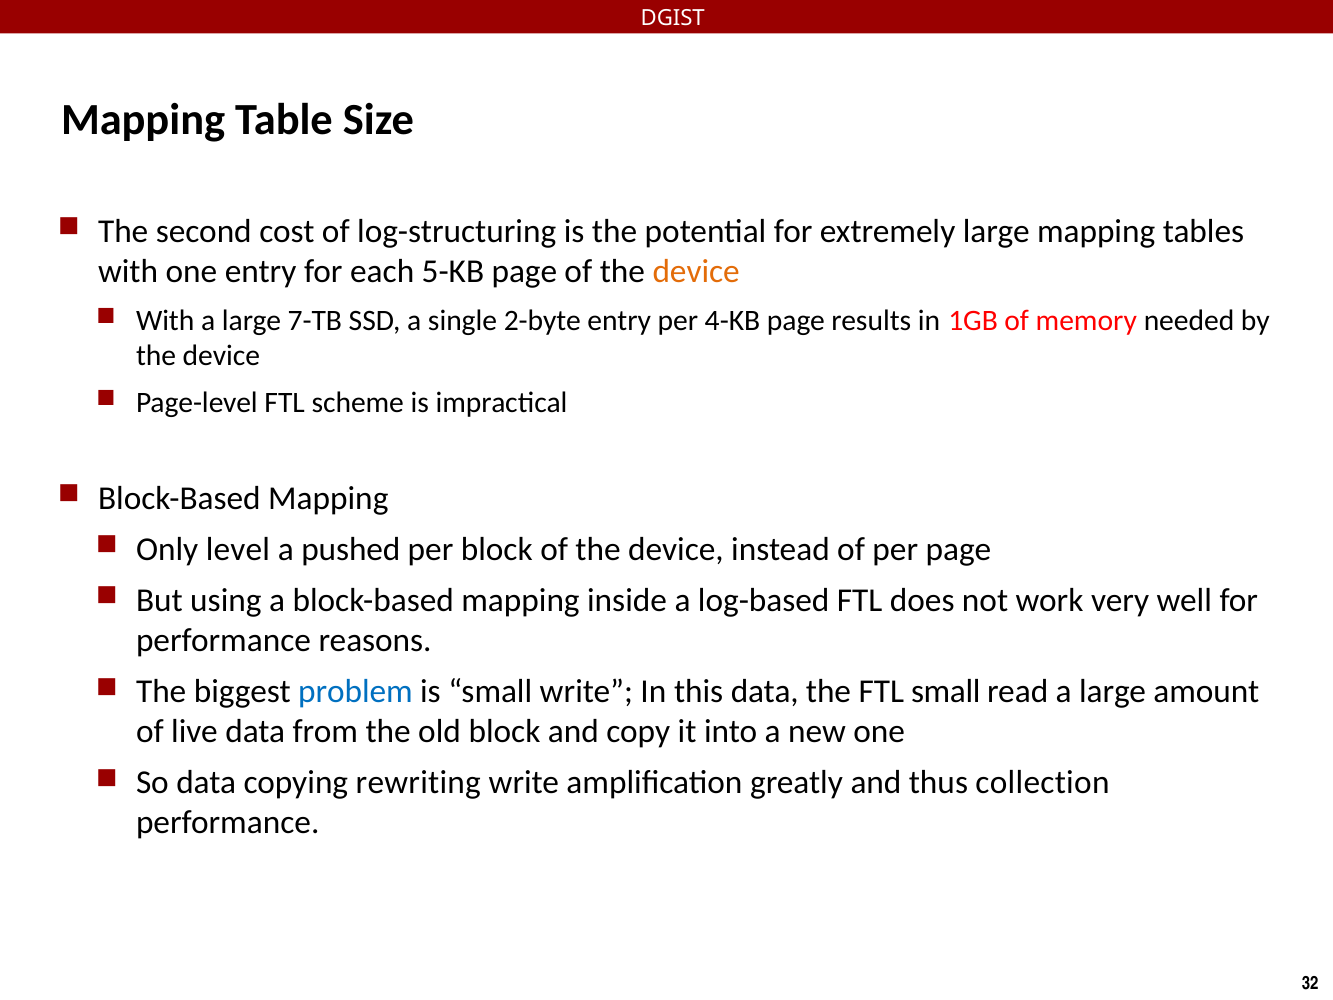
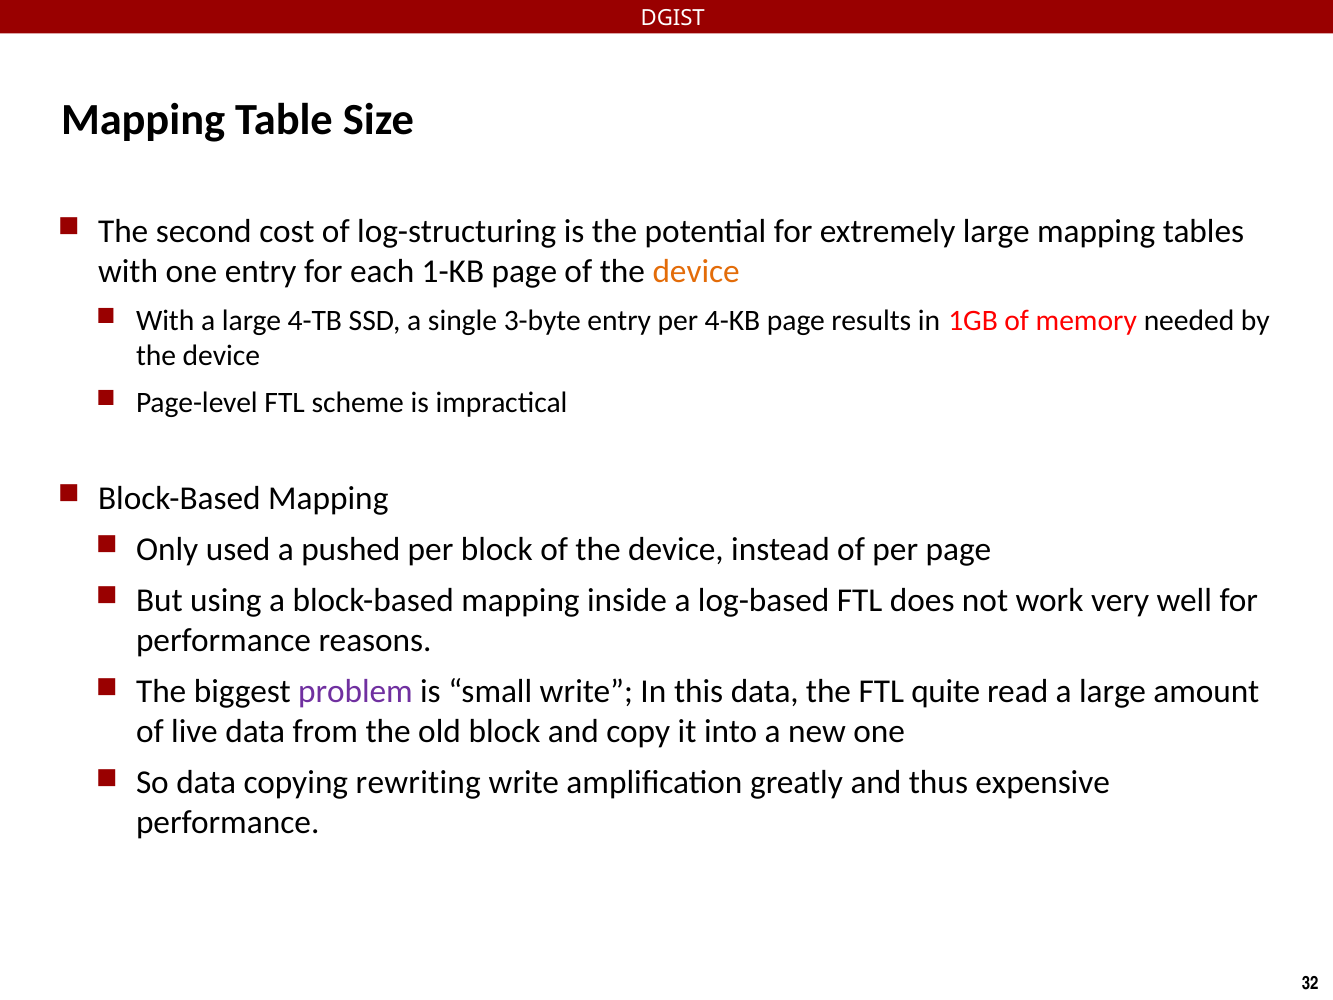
5-KB: 5-KB -> 1-KB (453, 272)
7-TB: 7-TB -> 4-TB (315, 320)
2-byte: 2-byte -> 3-byte (542, 320)
level: level -> used (238, 549)
problem colour: blue -> purple (355, 692)
FTL small: small -> quite (946, 692)
collection: collection -> expensive (1043, 783)
